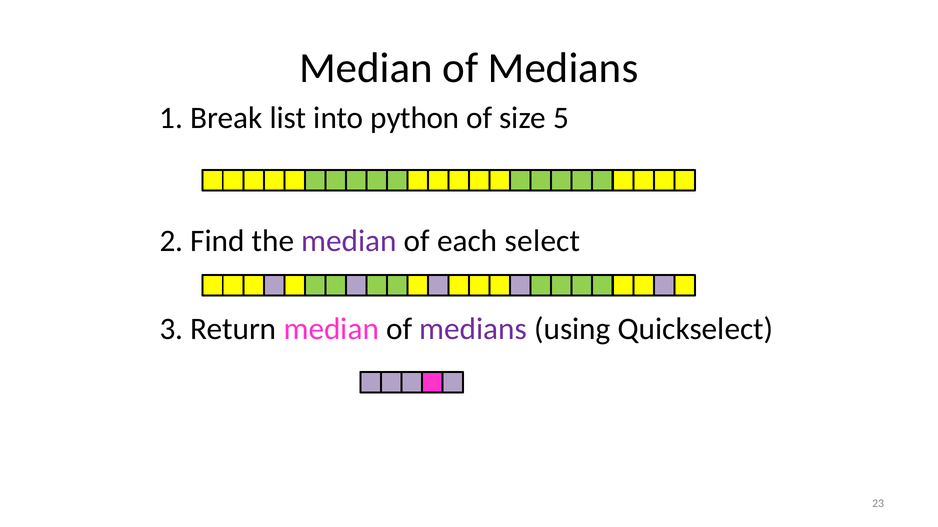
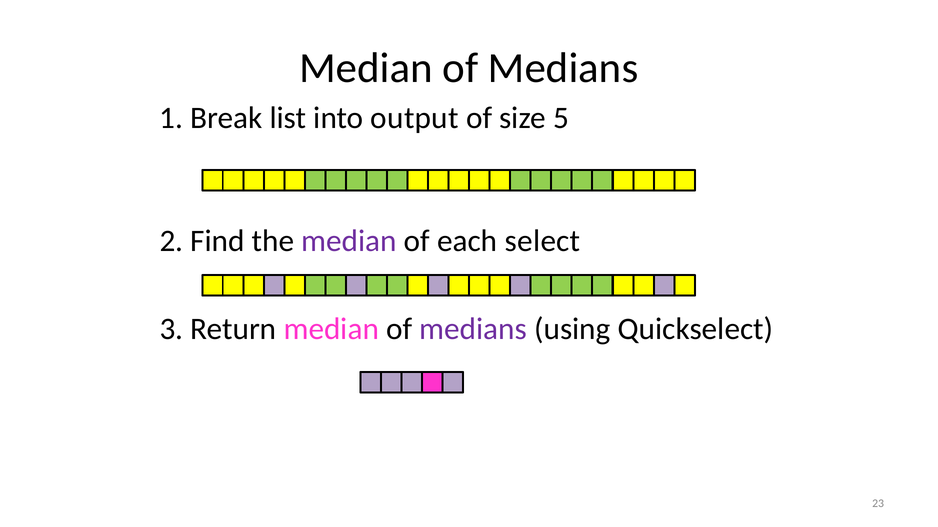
python: python -> output (415, 118)
